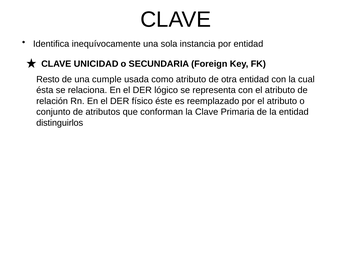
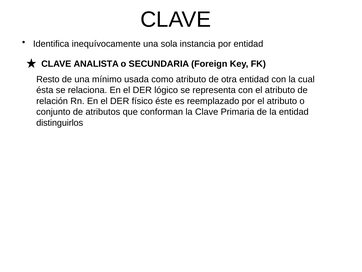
UNICIDAD: UNICIDAD -> ANALISTA (96, 64)
cumple: cumple -> mínimo (107, 79)
